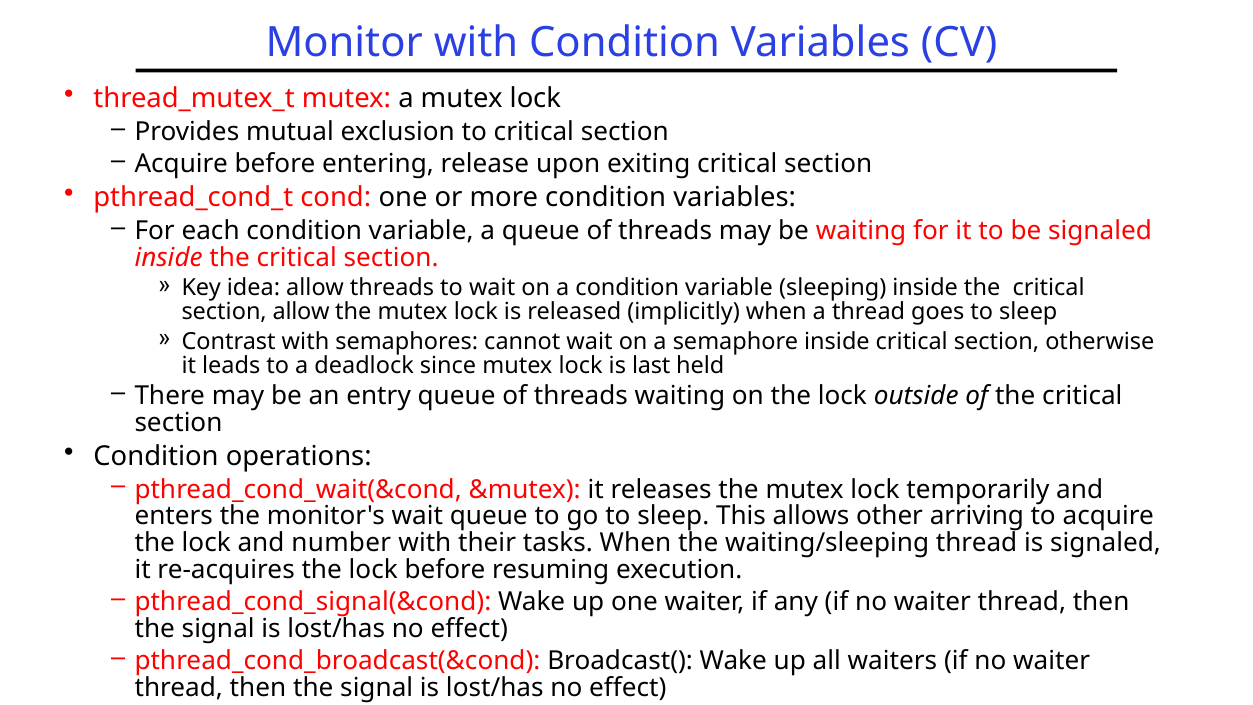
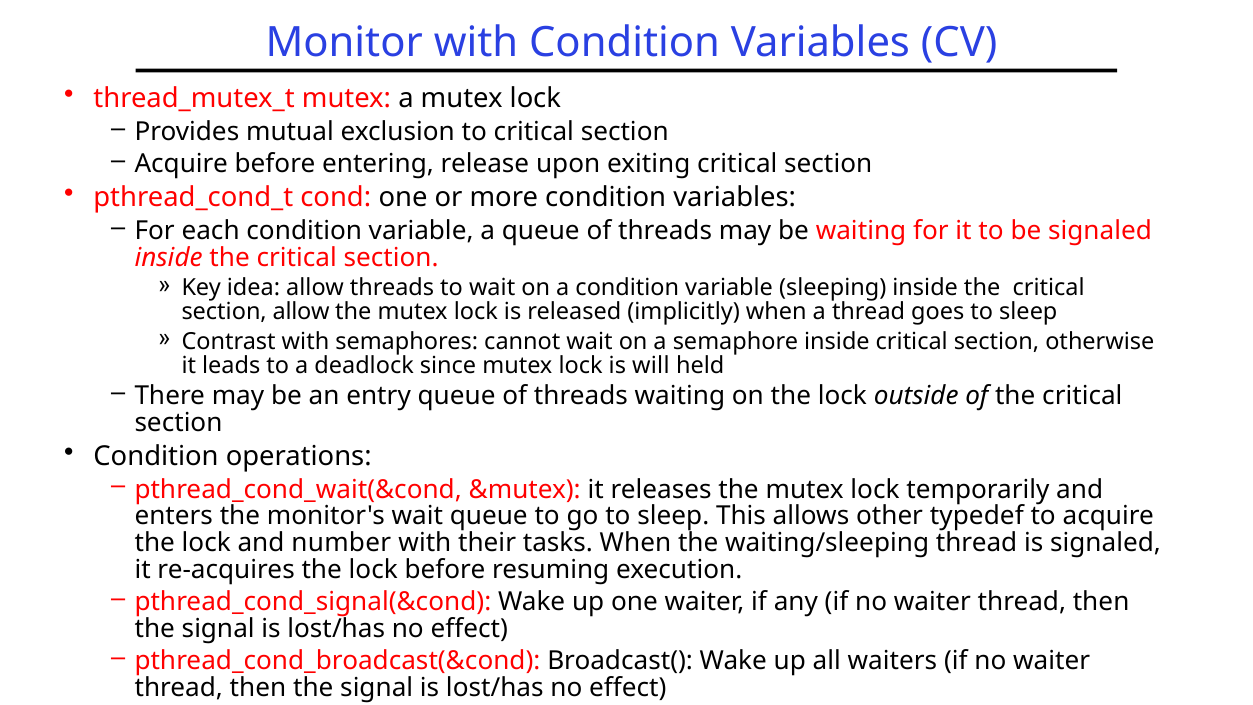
last: last -> will (651, 365)
arriving: arriving -> typedef (977, 516)
